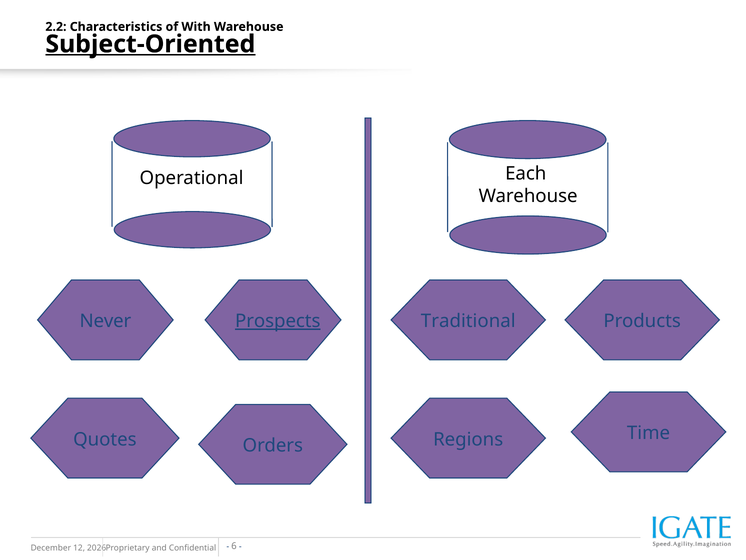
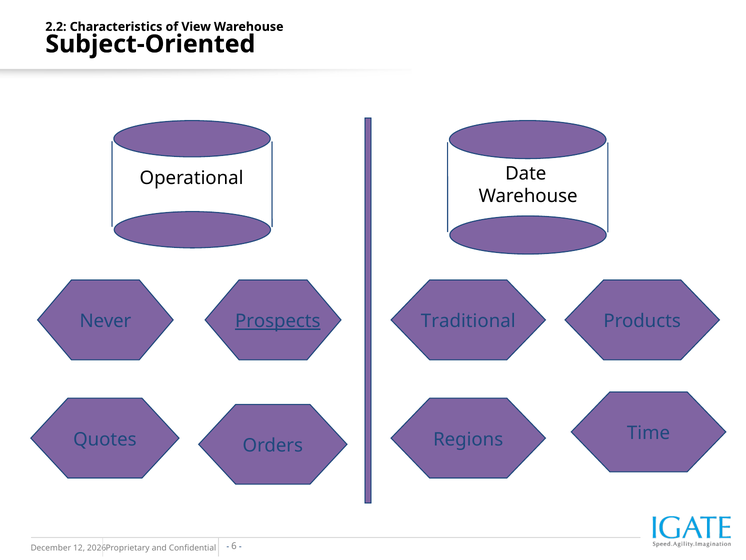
With: With -> View (196, 27)
Subject-Oriented underline: present -> none (150, 44)
Each: Each -> Date (526, 174)
